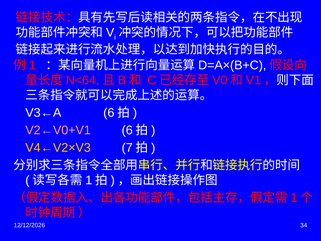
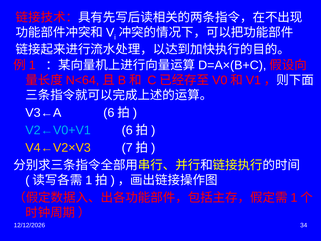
V2←V0+V1 colour: pink -> light blue (58, 130)
